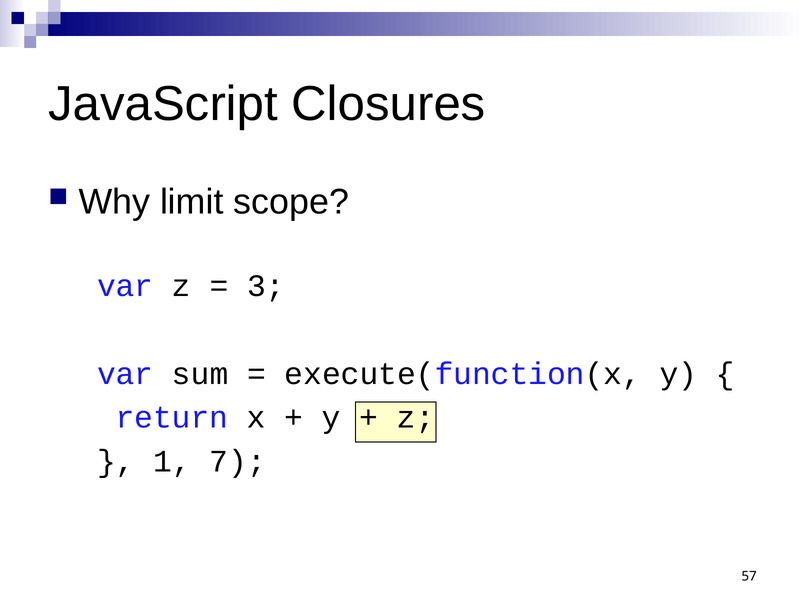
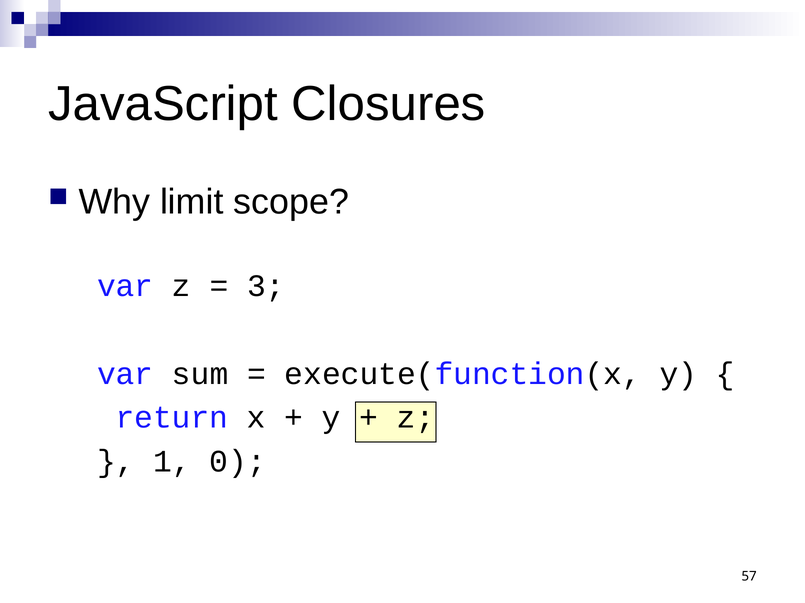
7: 7 -> 0 (238, 462)
